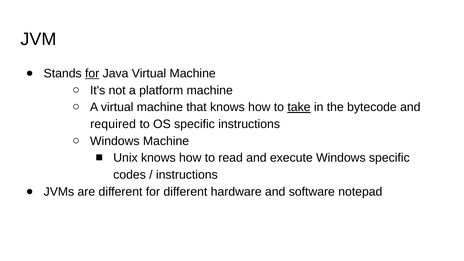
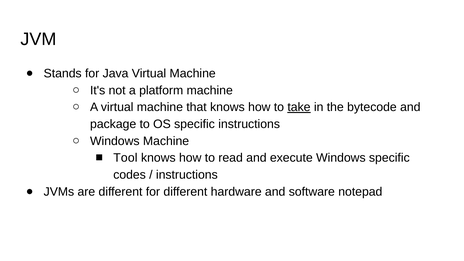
for underline: present -> none (92, 74)
required: required -> package (113, 124)
Unix: Unix -> Tool (125, 158)
